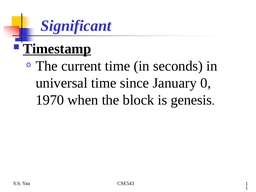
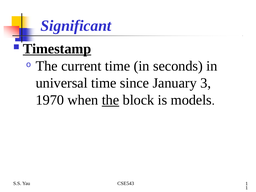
0: 0 -> 3 (206, 83)
the underline: none -> present (110, 100)
genesis: genesis -> models (191, 100)
